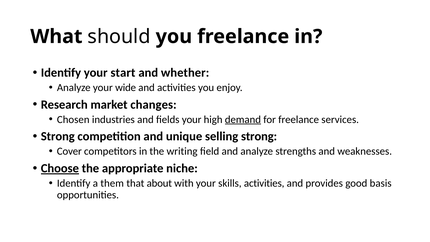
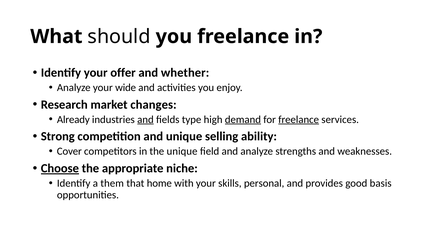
start: start -> offer (123, 73)
Chosen: Chosen -> Already (73, 119)
and underline: none -> present (145, 119)
fields your: your -> type (192, 119)
freelance underline: none -> present (299, 119)
selling strong: strong -> ability (259, 136)
the writing: writing -> unique (182, 151)
about: about -> home (159, 183)
skills activities: activities -> personal (264, 183)
